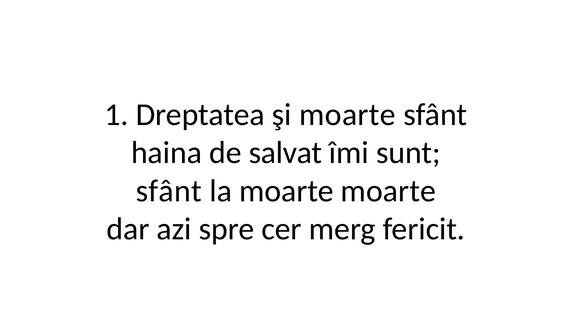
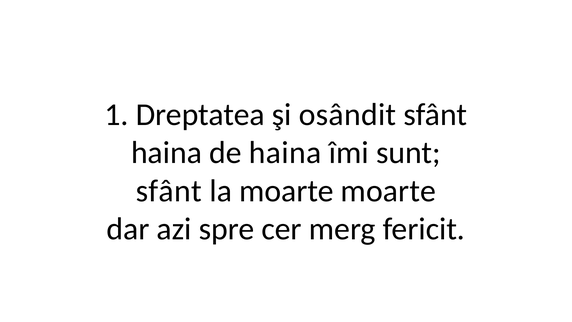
şi moarte: moarte -> osândit (347, 114)
de salvat: salvat -> haina (285, 153)
